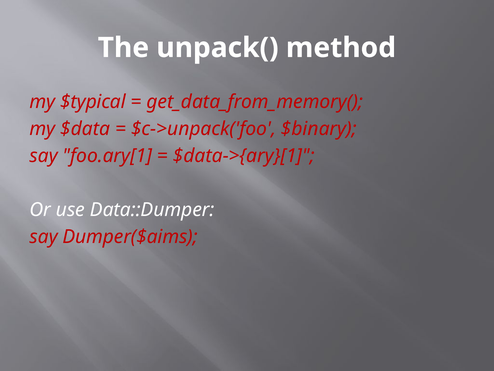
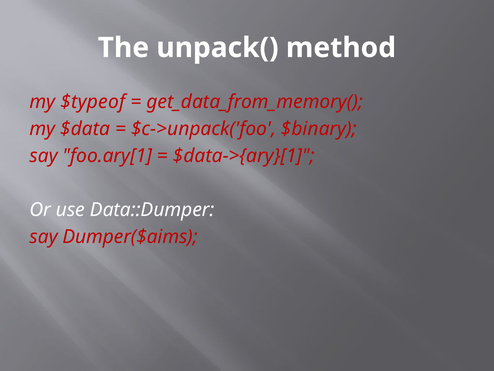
$typical: $typical -> $typeof (93, 102)
